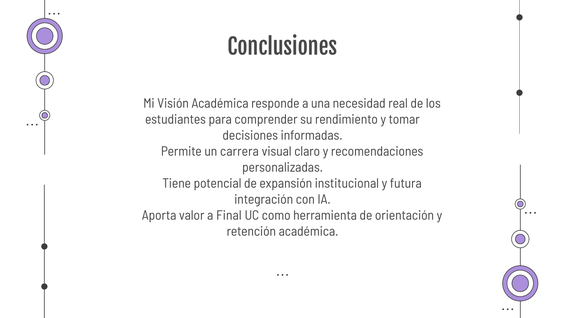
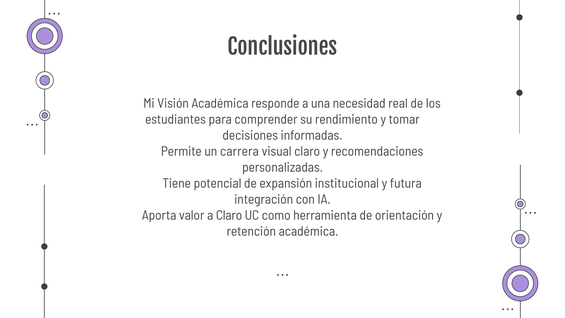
a Final: Final -> Claro (229, 215)
